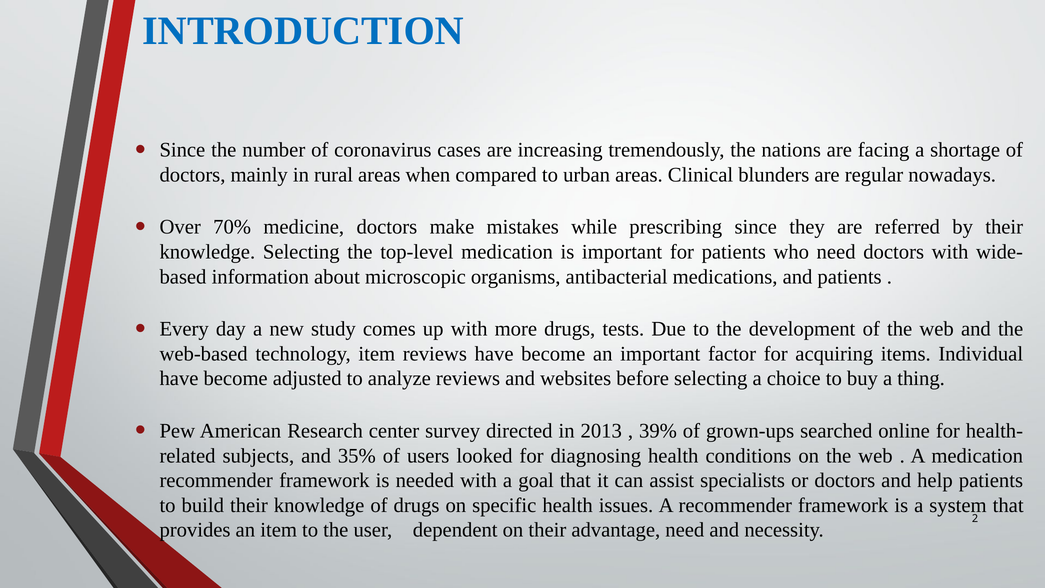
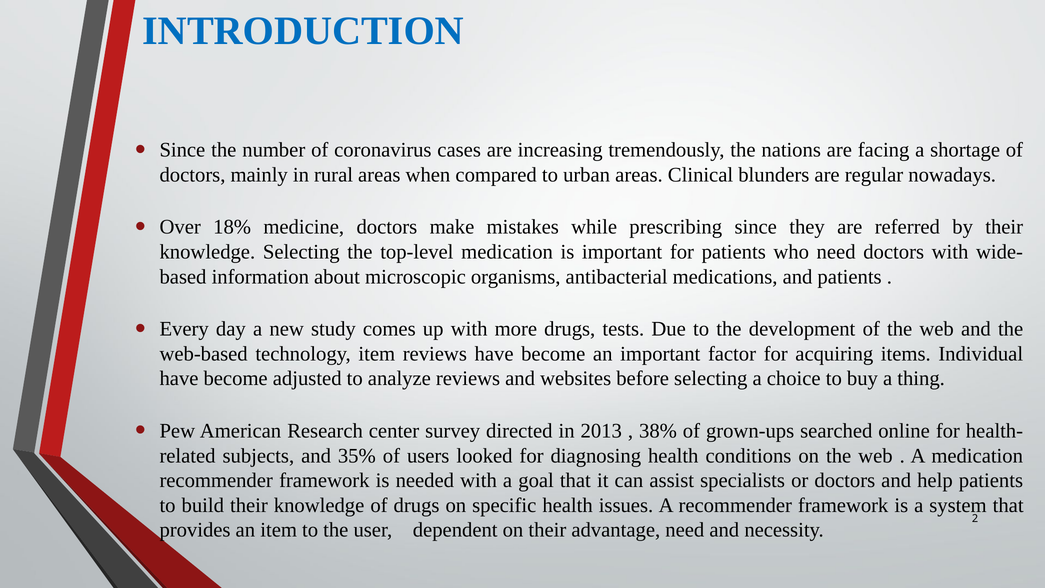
70%: 70% -> 18% (232, 227)
39%: 39% -> 38% (658, 431)
